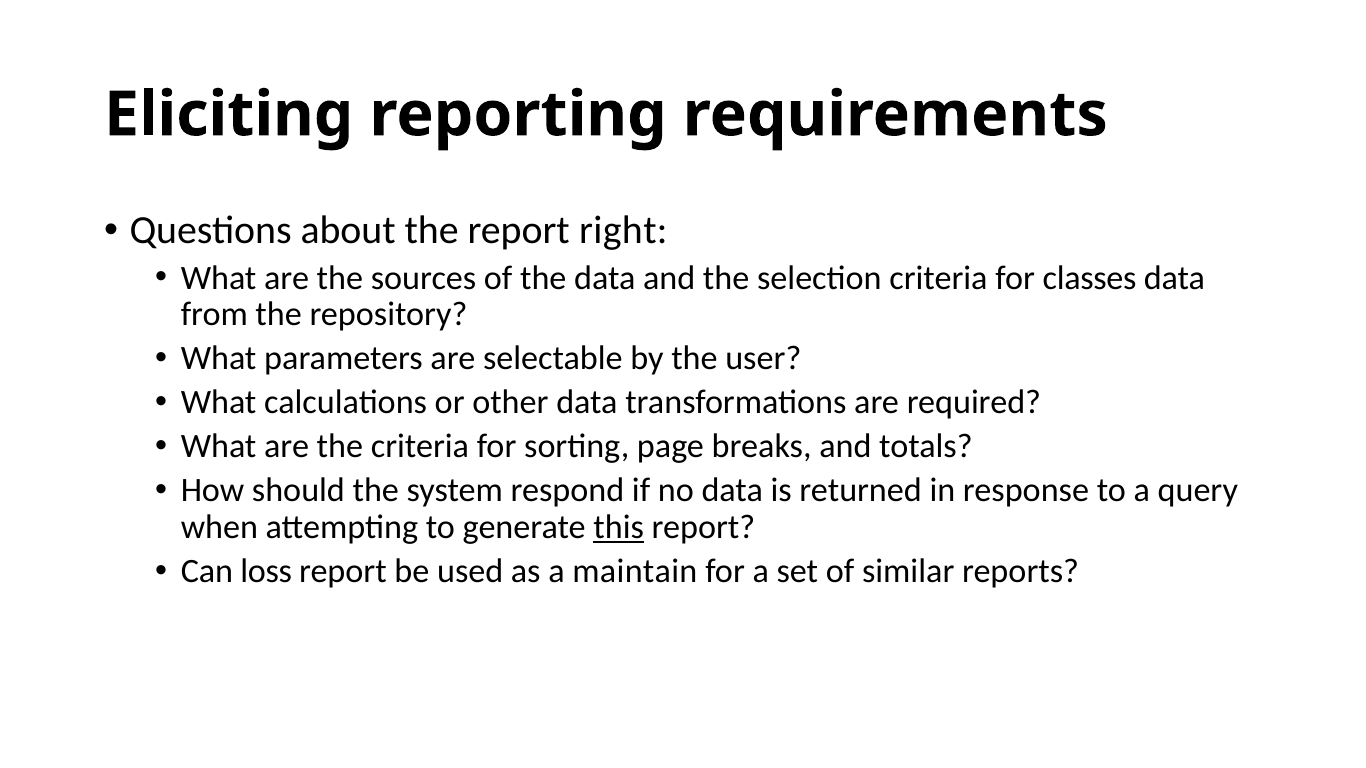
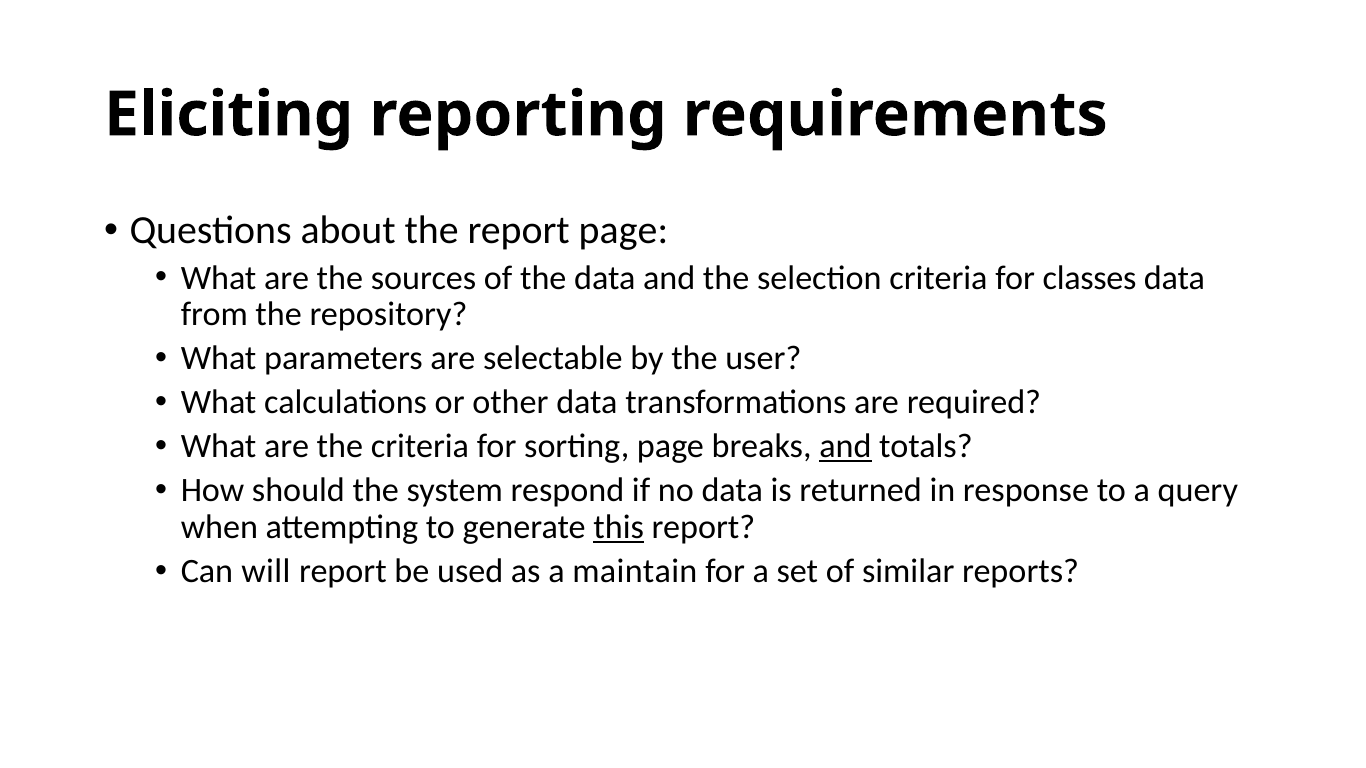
report right: right -> page (623, 231)
and underline: none -> present (845, 447)
loss: loss -> will (266, 571)
